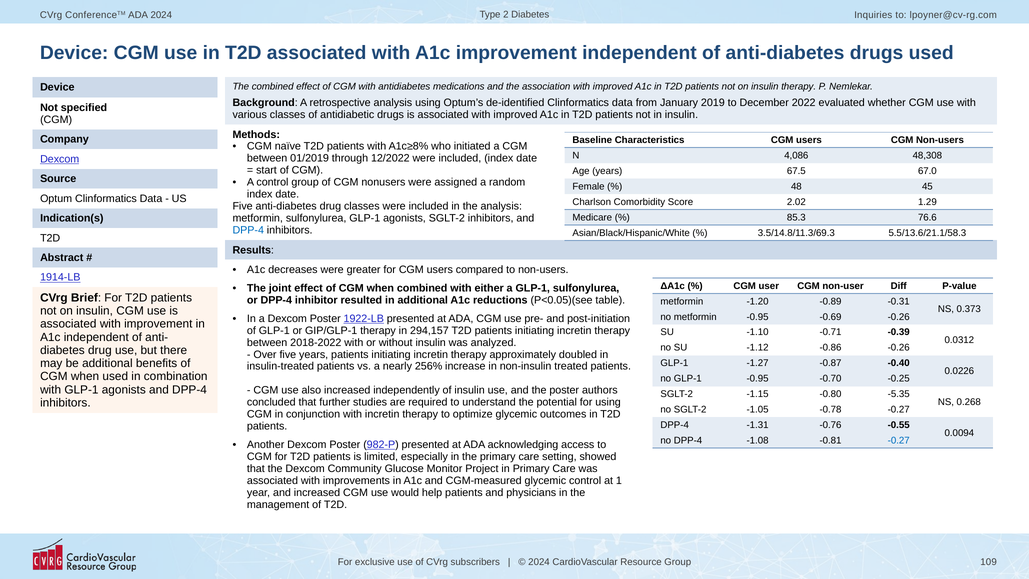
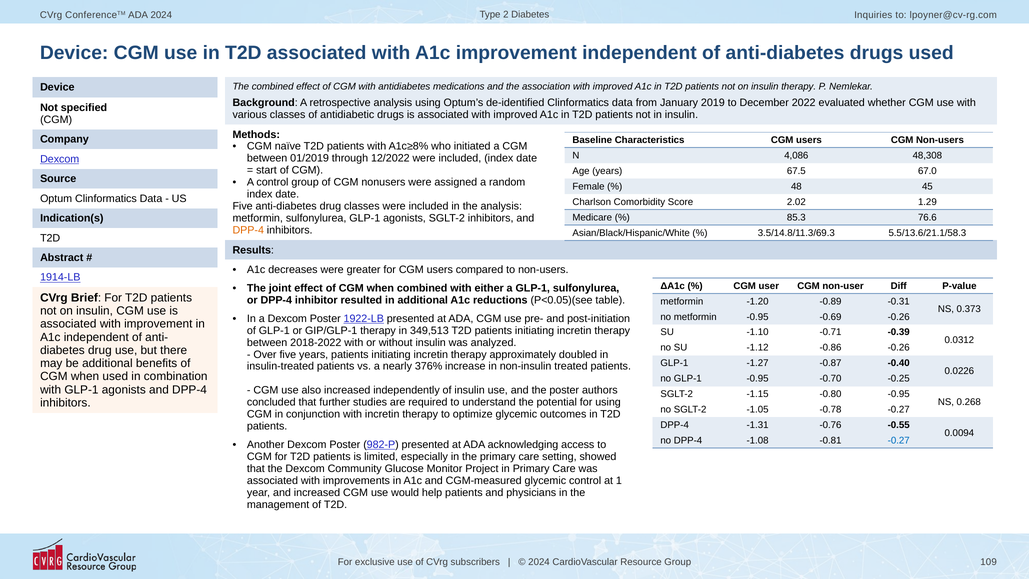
DPP-4 colour: blue -> orange (248, 230)
294,157: 294,157 -> 349,513 (429, 330)
256%: 256% -> 376% (429, 366)
-0.80 -5.35: -5.35 -> -0.95 (899, 394)
